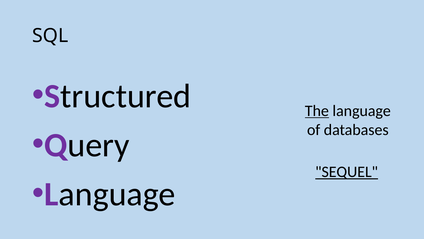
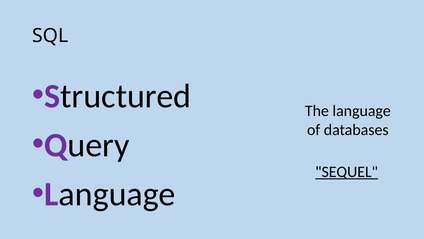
The underline: present -> none (317, 111)
